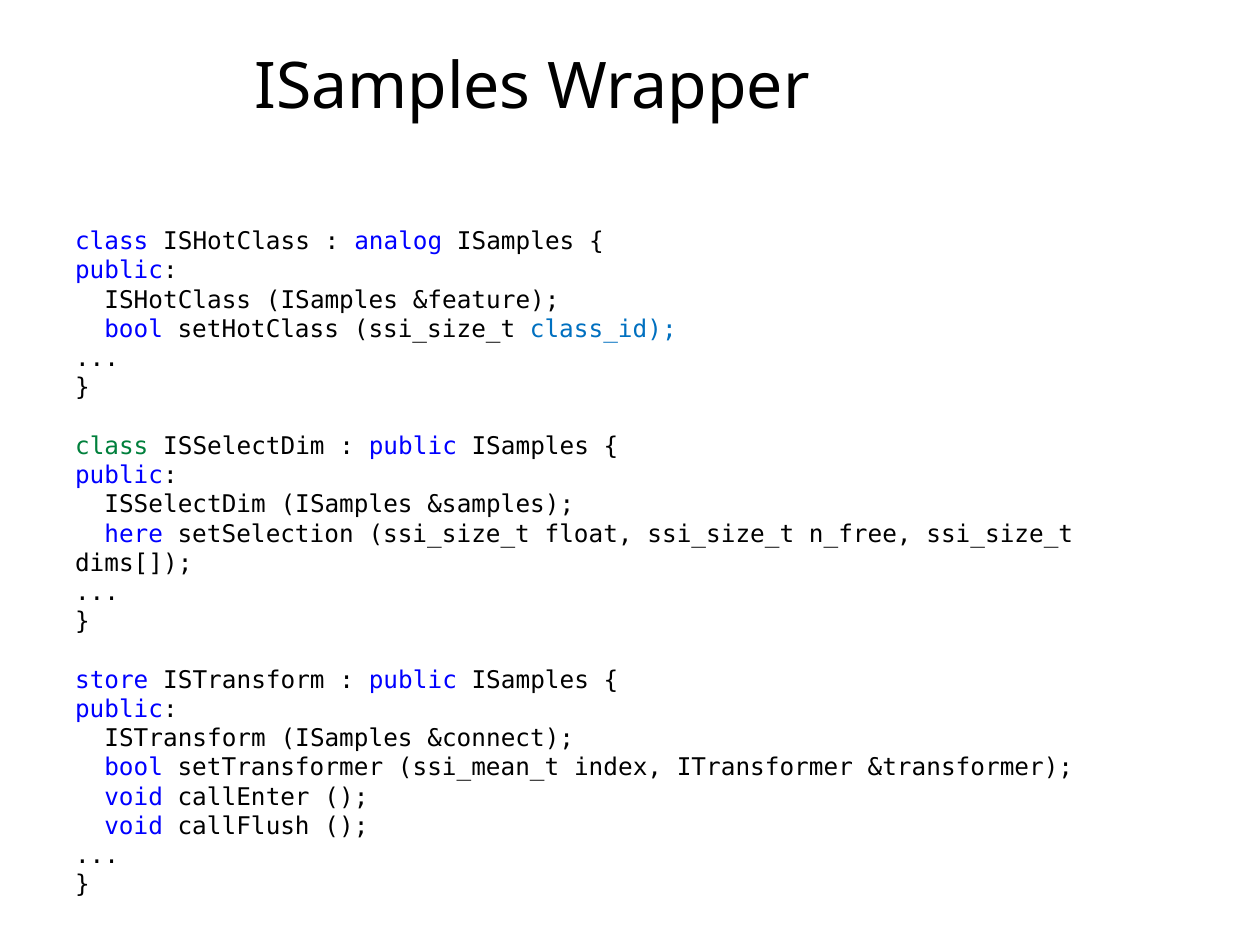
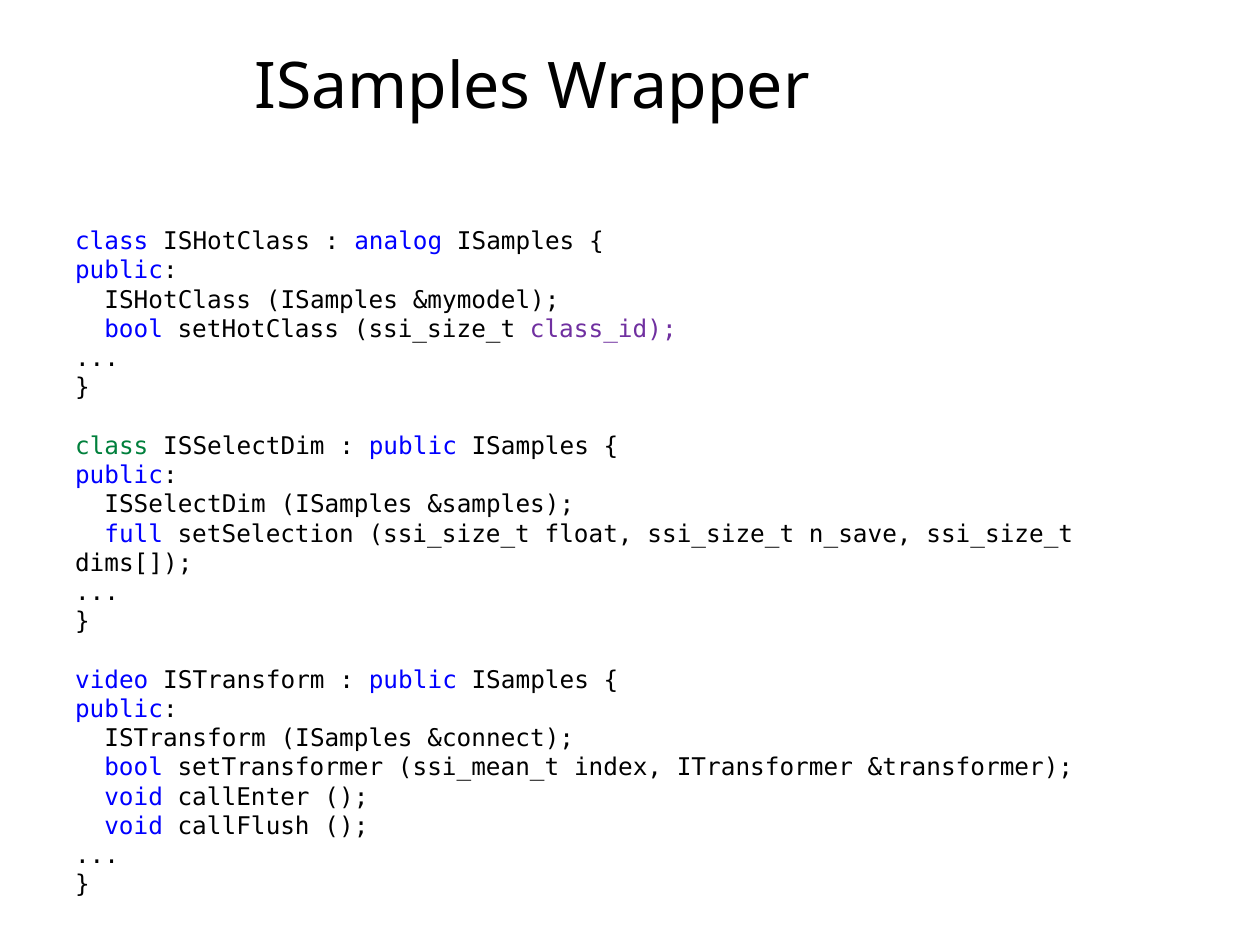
&feature: &feature -> &mymodel (486, 300)
class_id colour: blue -> purple (603, 329)
here: here -> full (134, 534)
n_free: n_free -> n_save (860, 534)
store: store -> video (112, 680)
